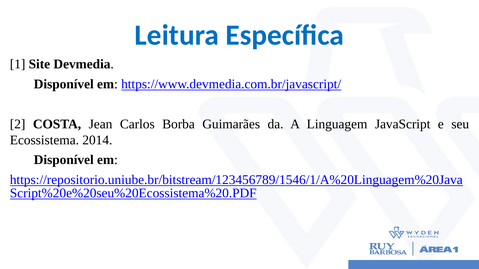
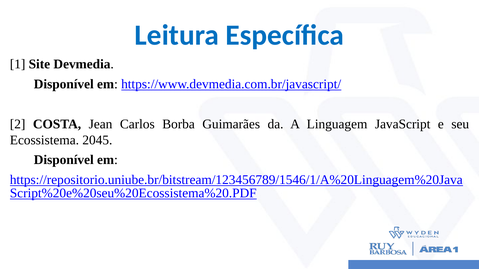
2014: 2014 -> 2045 (97, 140)
